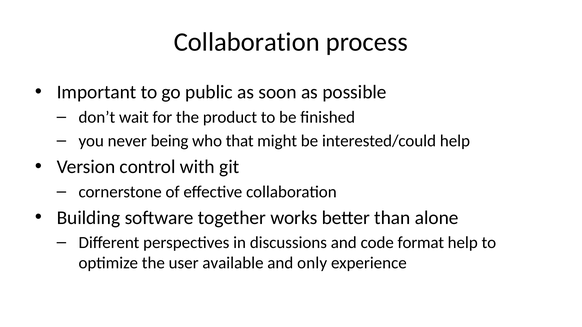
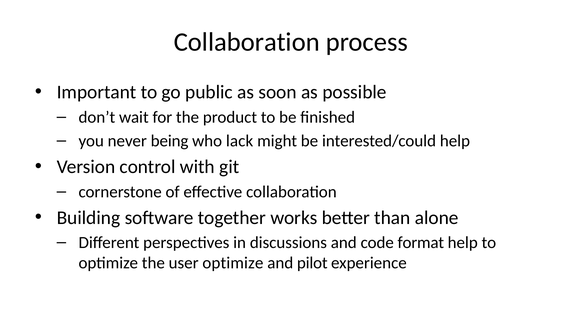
that: that -> lack (240, 141)
user available: available -> optimize (233, 263)
only: only -> pilot (312, 263)
